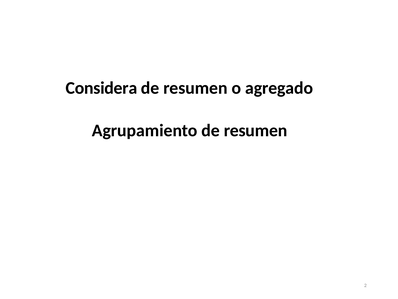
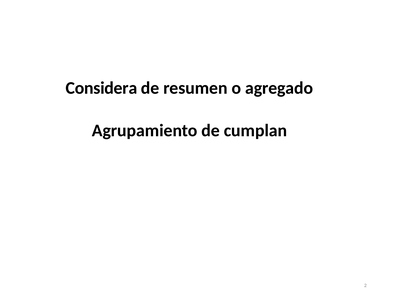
Agrupamiento de resumen: resumen -> cumplan (255, 130)
